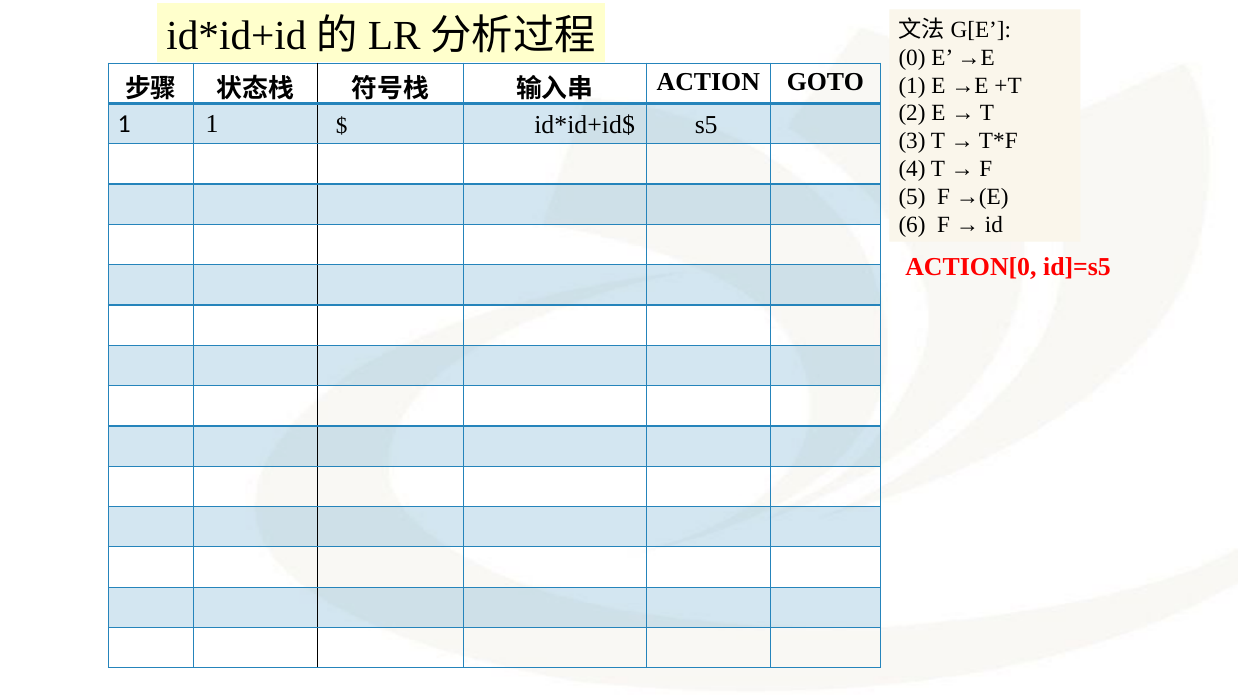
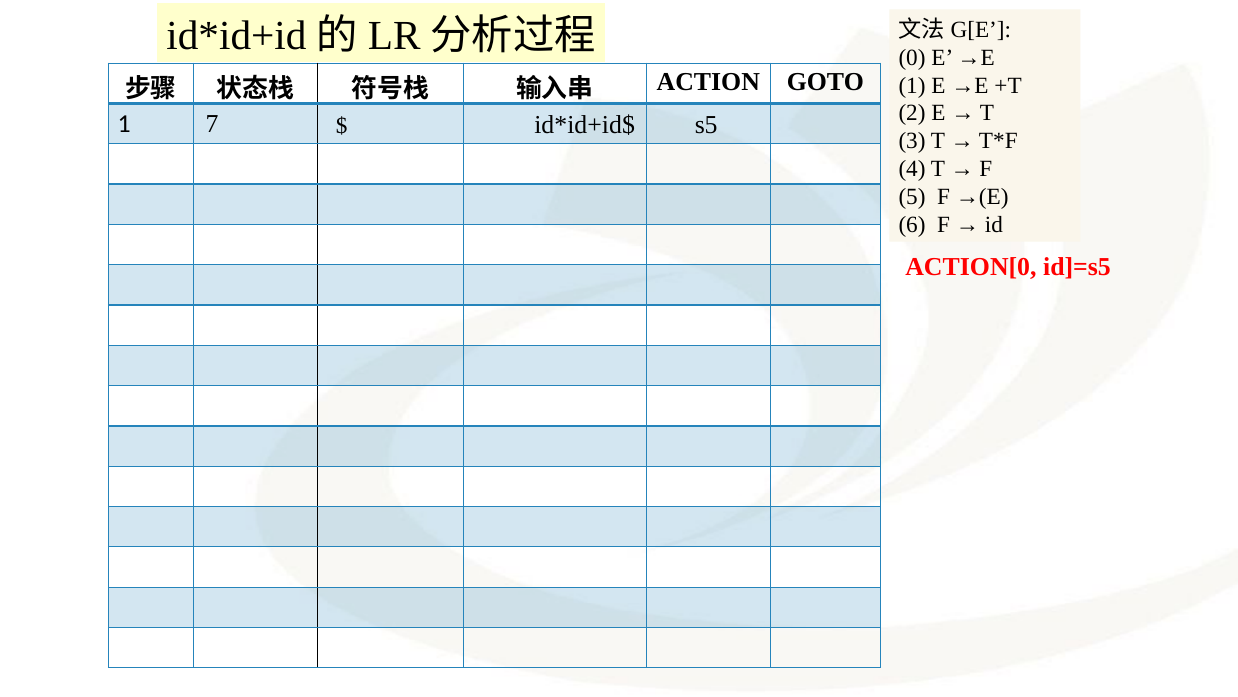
1 1: 1 -> 7 (212, 124)
